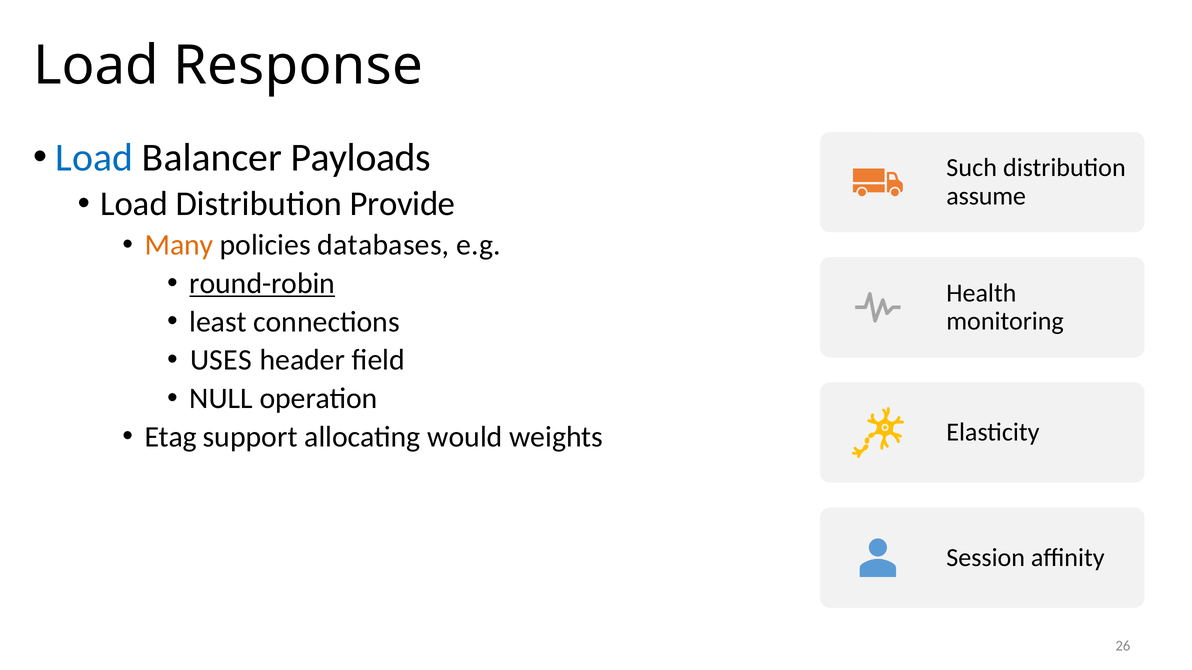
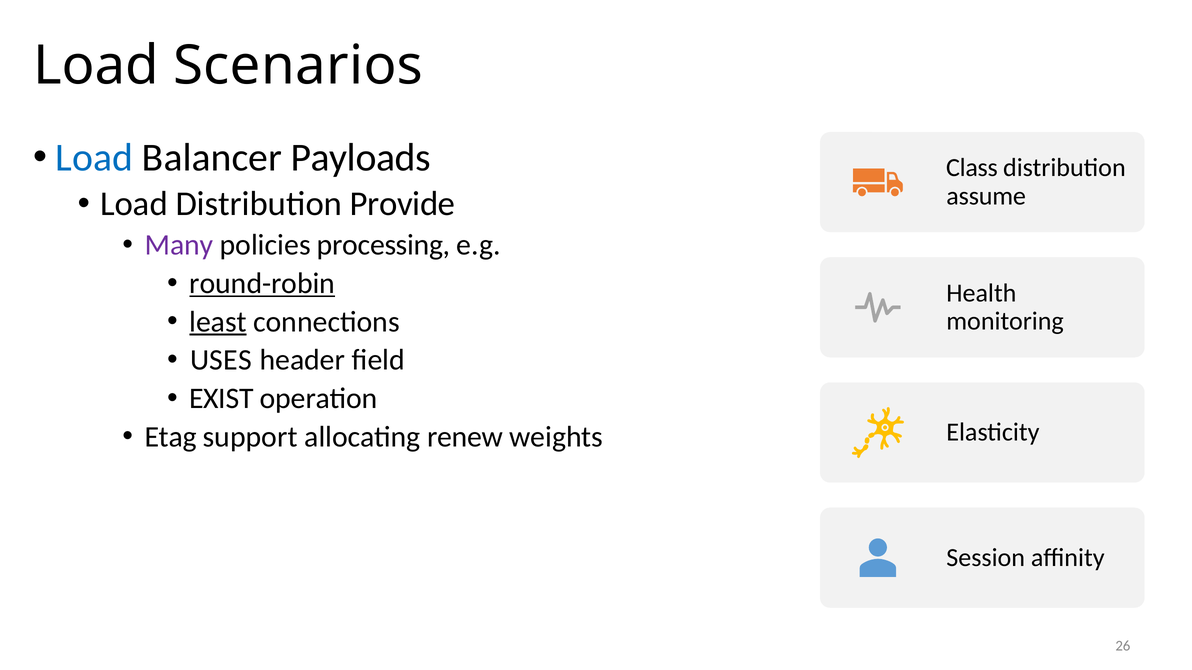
Response: Response -> Scenarios (298, 66)
Such: Such -> Class (972, 168)
Many colour: orange -> purple (179, 245)
databases: databases -> processing (384, 245)
least underline: none -> present (218, 322)
NULL: NULL -> EXIST (221, 399)
would: would -> renew (465, 437)
